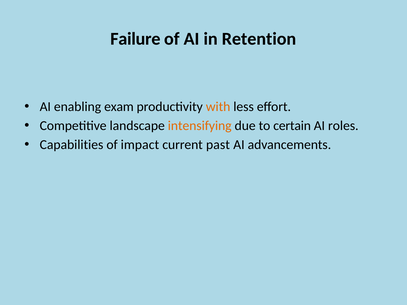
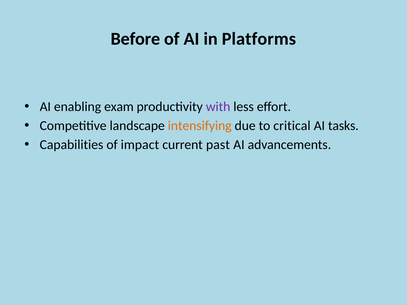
Failure: Failure -> Before (135, 39)
Retention: Retention -> Platforms (259, 39)
with colour: orange -> purple (218, 107)
certain: certain -> critical (292, 126)
roles: roles -> tasks (343, 126)
